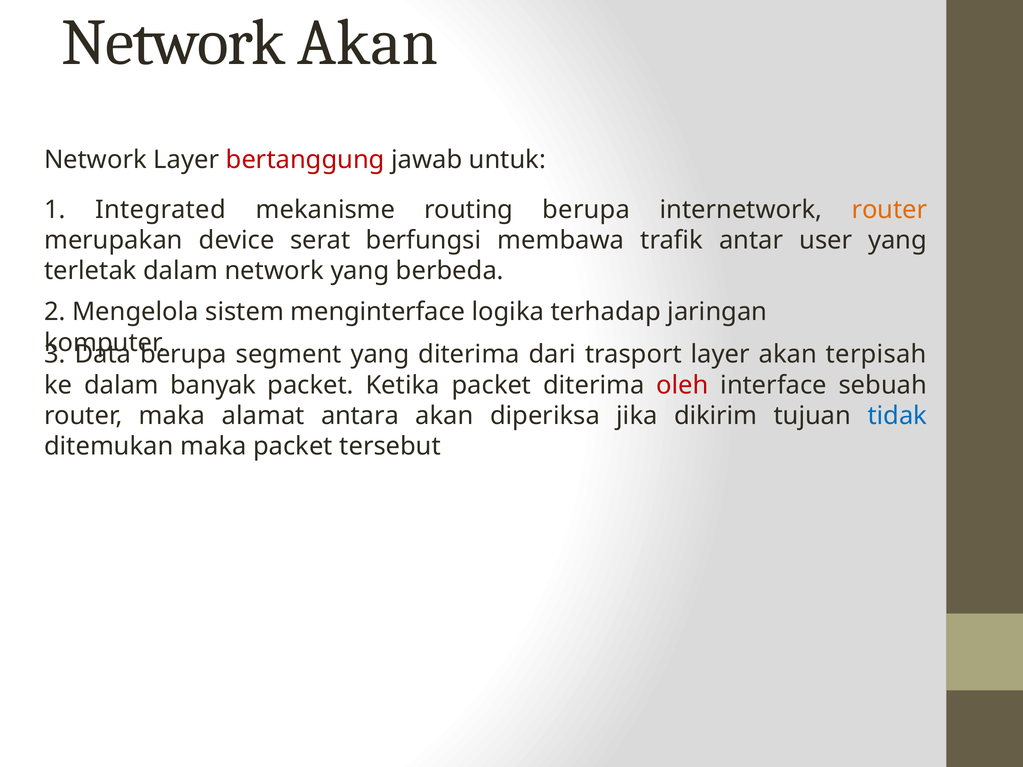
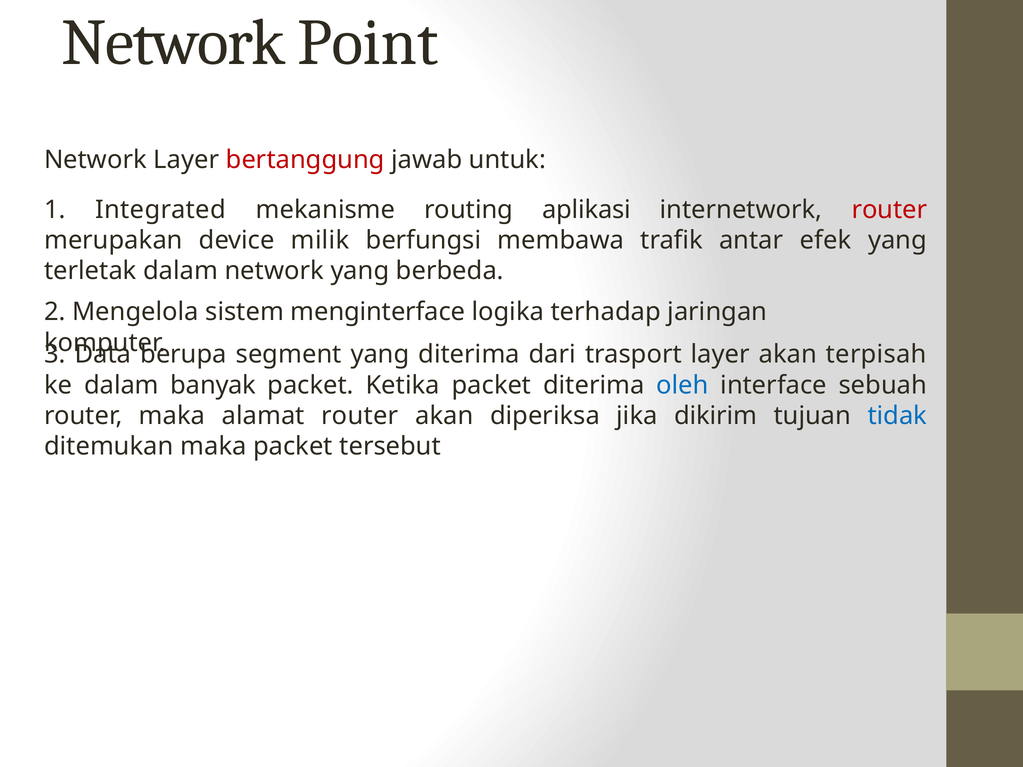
Network Akan: Akan -> Point (368, 43)
routing berupa: berupa -> aplikasi (587, 210)
router colour: orange -> red (889, 210)
serat: serat -> milik (320, 240)
user: user -> efek (826, 240)
oleh colour: red -> blue (682, 385)
alamat antara: antara -> router (360, 416)
